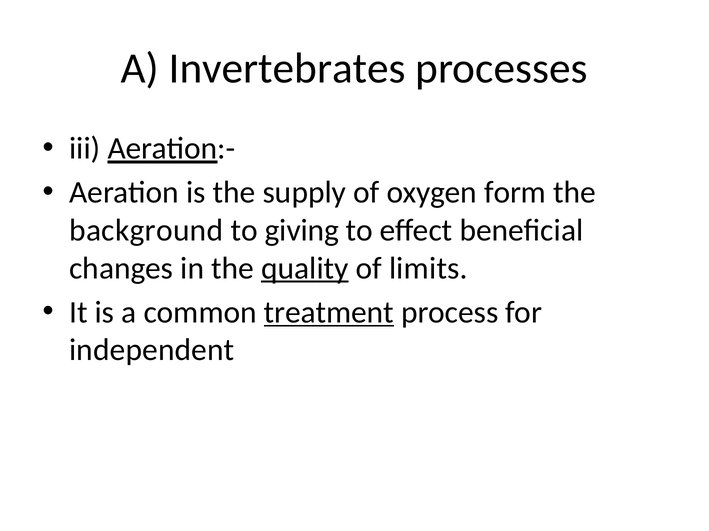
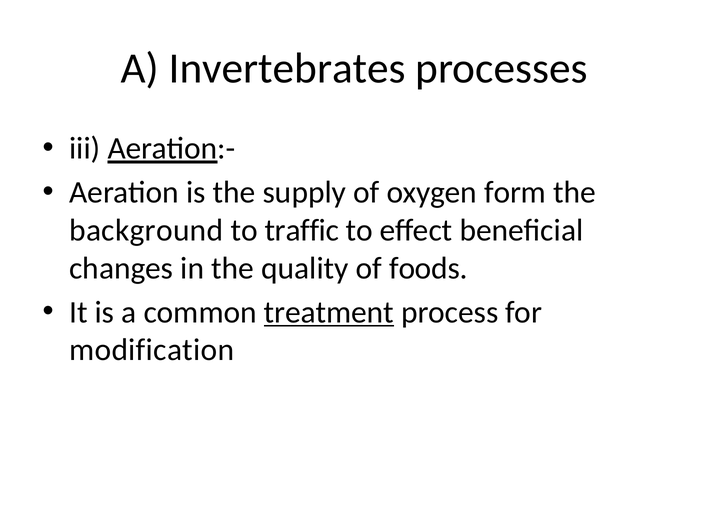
giving: giving -> traffic (302, 231)
quality underline: present -> none (305, 269)
limits: limits -> foods (429, 269)
independent: independent -> modification (152, 350)
